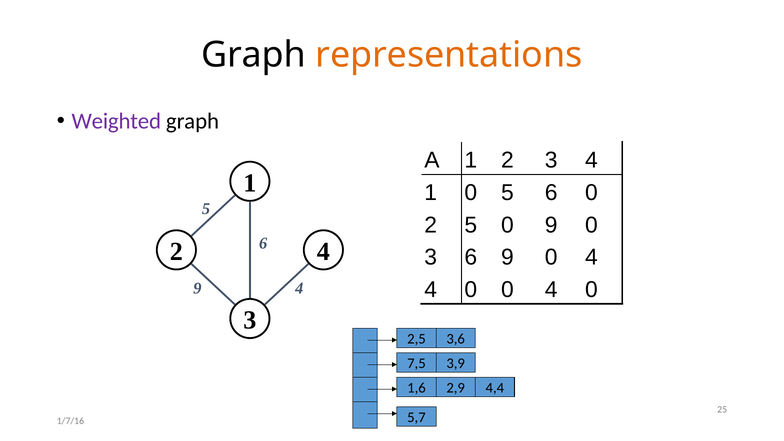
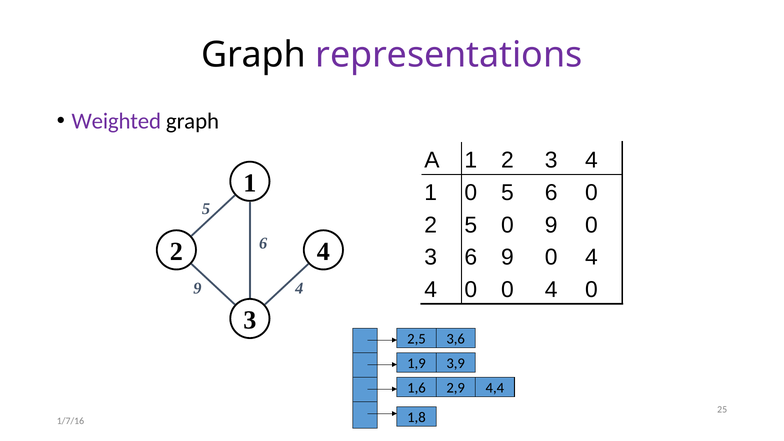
representations colour: orange -> purple (449, 55)
7,5: 7,5 -> 1,9 (416, 364)
5,7: 5,7 -> 1,8 (416, 418)
